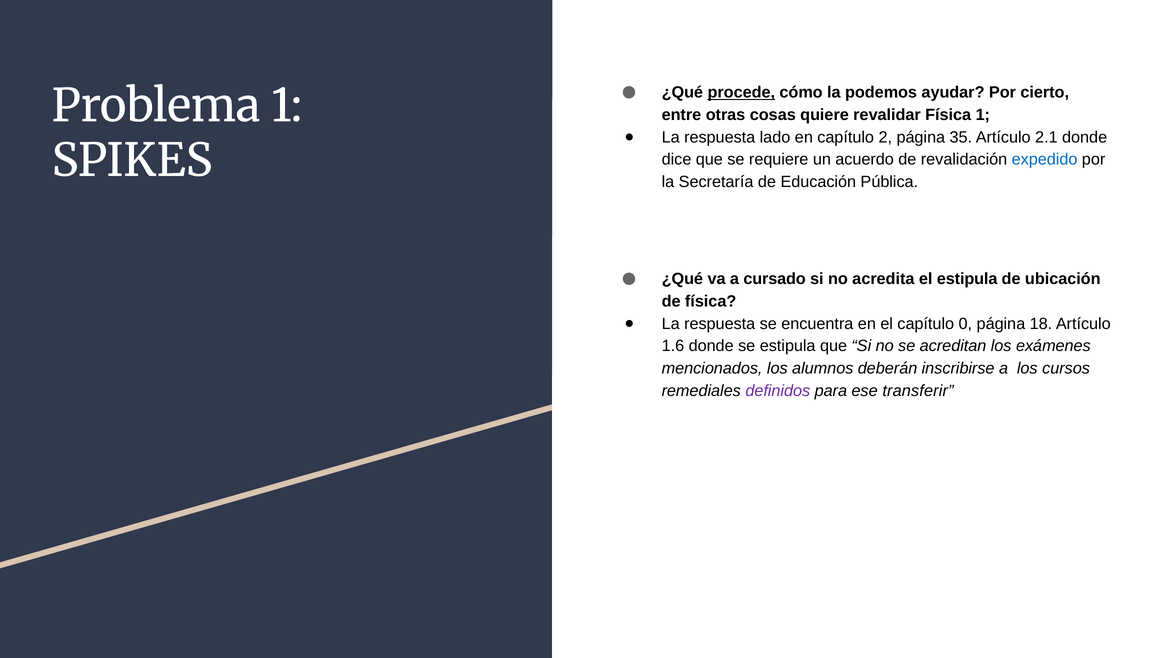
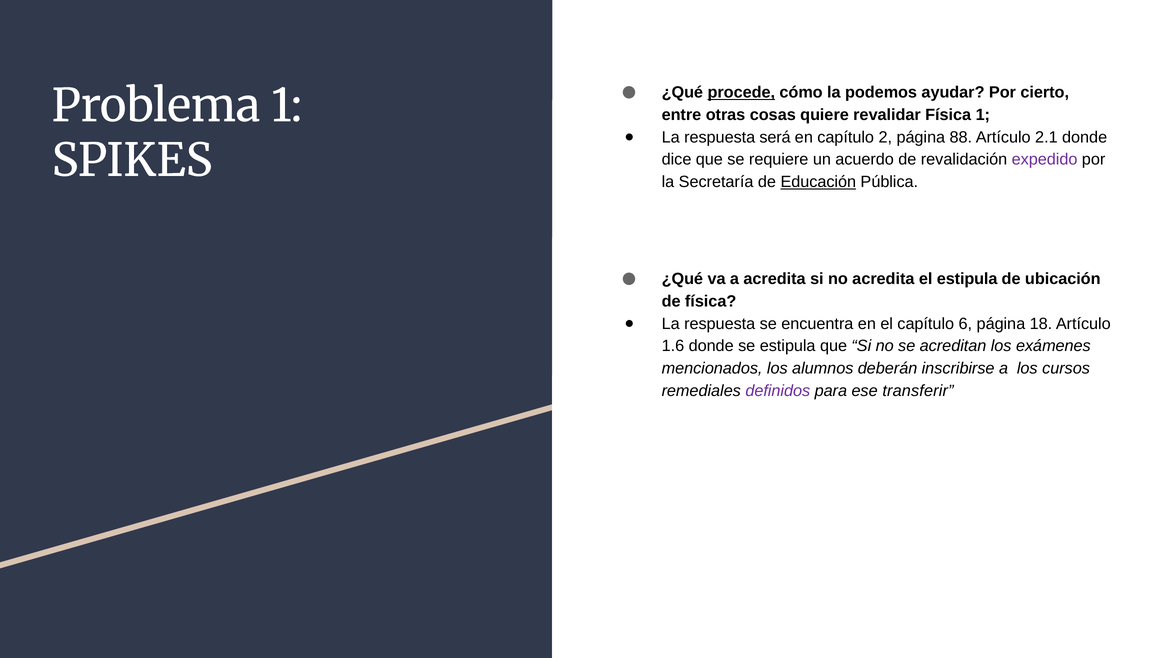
lado: lado -> será (775, 137)
35: 35 -> 88 (961, 137)
expedido colour: blue -> purple (1045, 160)
Educación underline: none -> present (818, 182)
a cursado: cursado -> acredita (775, 279)
0: 0 -> 6 (965, 324)
